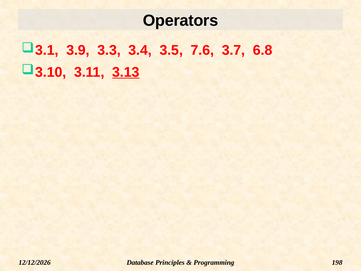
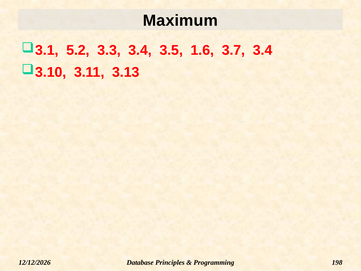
Operators: Operators -> Maximum (180, 21)
3.9: 3.9 -> 5.2 (78, 50)
7.6: 7.6 -> 1.6 (202, 50)
3.7 6.8: 6.8 -> 3.4 (263, 50)
3.13 underline: present -> none (126, 72)
